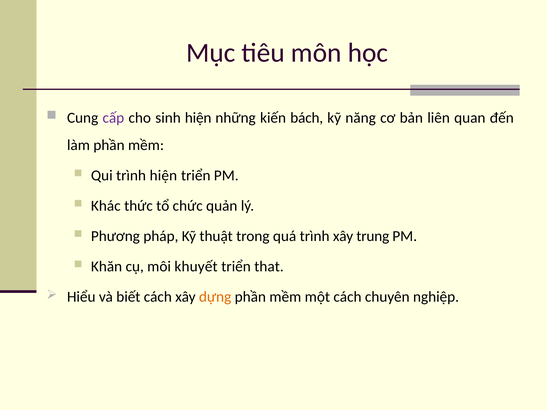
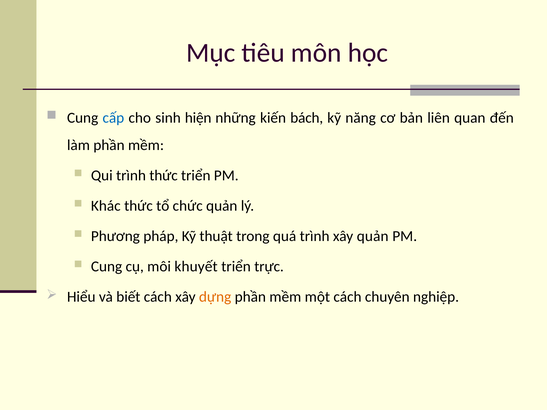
cấp colour: purple -> blue (113, 118)
trình hiện: hiện -> thức (164, 175)
xây trung: trung -> quản (373, 236)
Khăn: Khăn -> Cung (107, 267)
that: that -> trực (269, 267)
